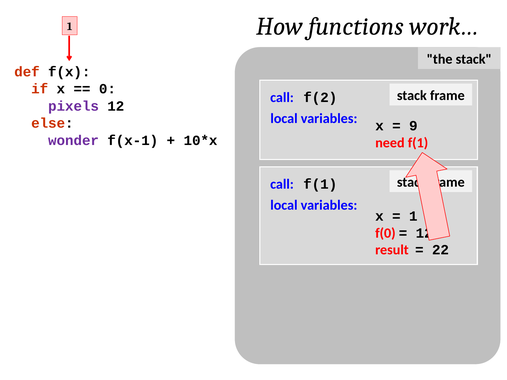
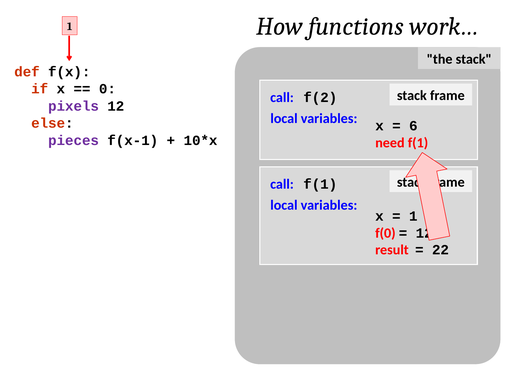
9: 9 -> 6 (413, 126)
wonder: wonder -> pieces (74, 141)
